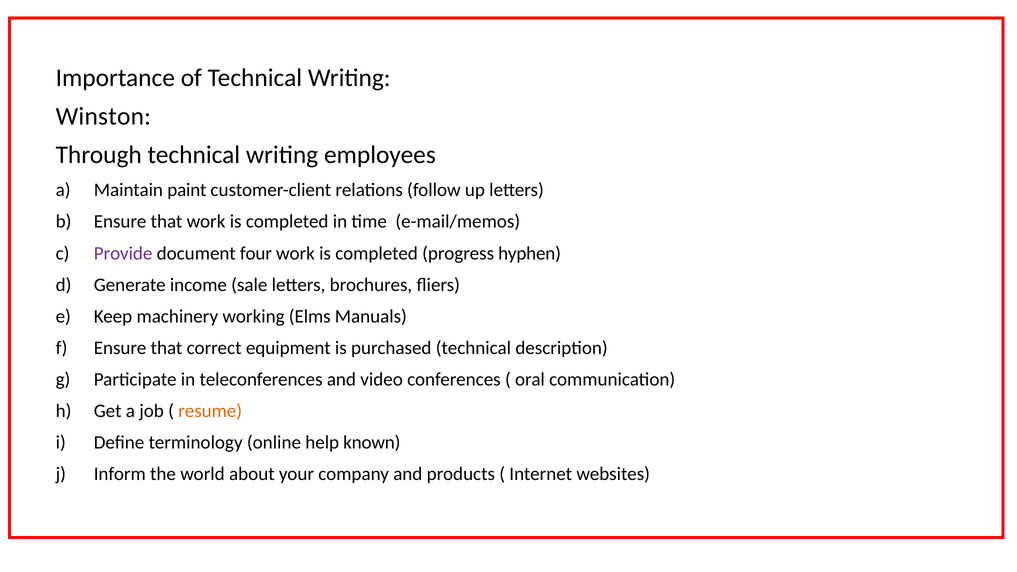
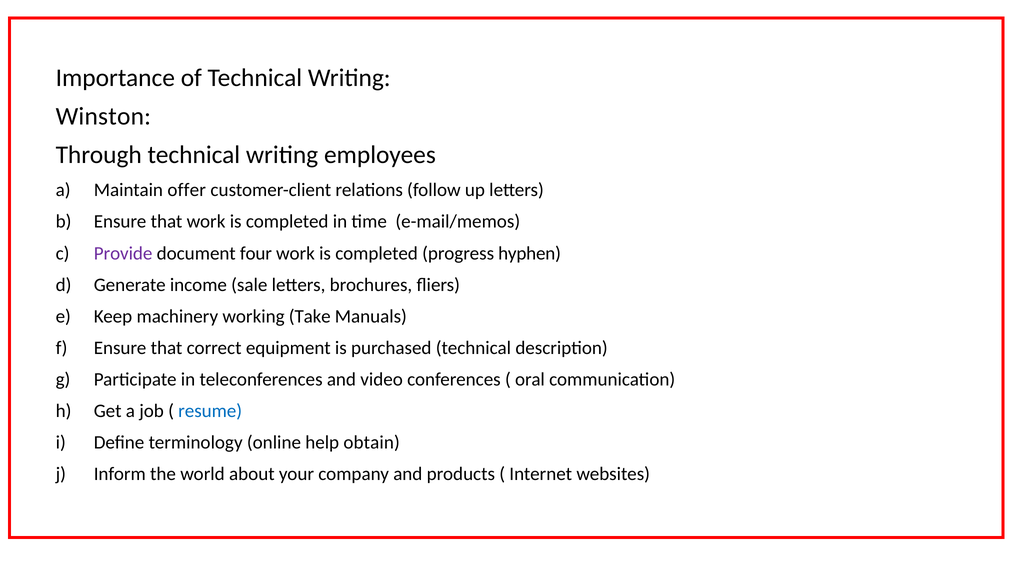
paint: paint -> offer (187, 190)
Elms: Elms -> Take (310, 316)
resume colour: orange -> blue (210, 411)
known: known -> obtain (372, 443)
